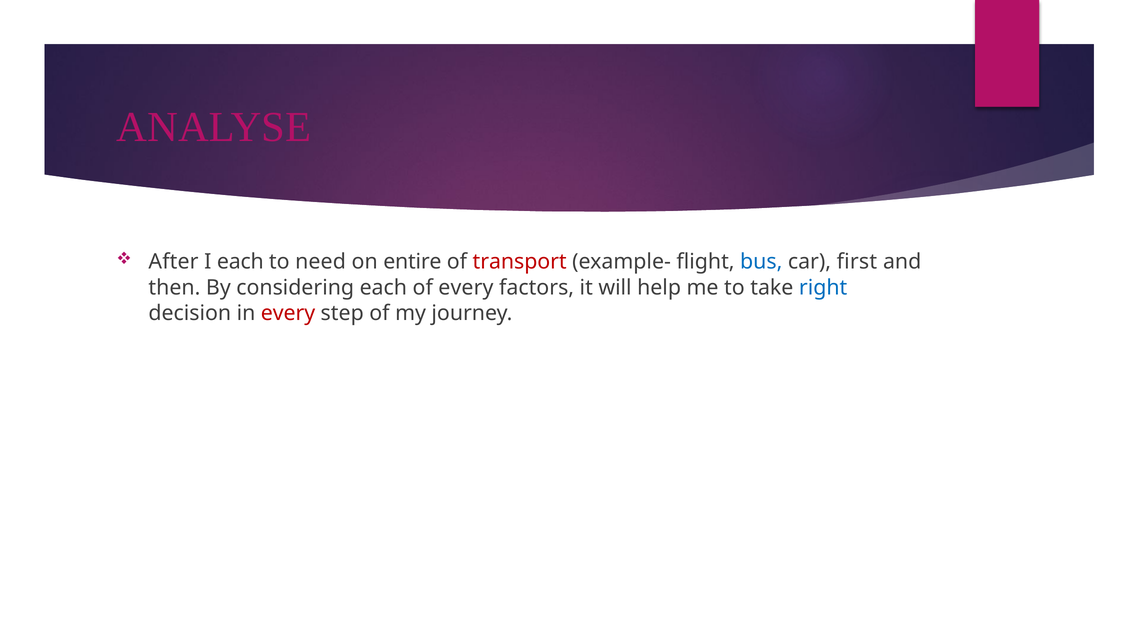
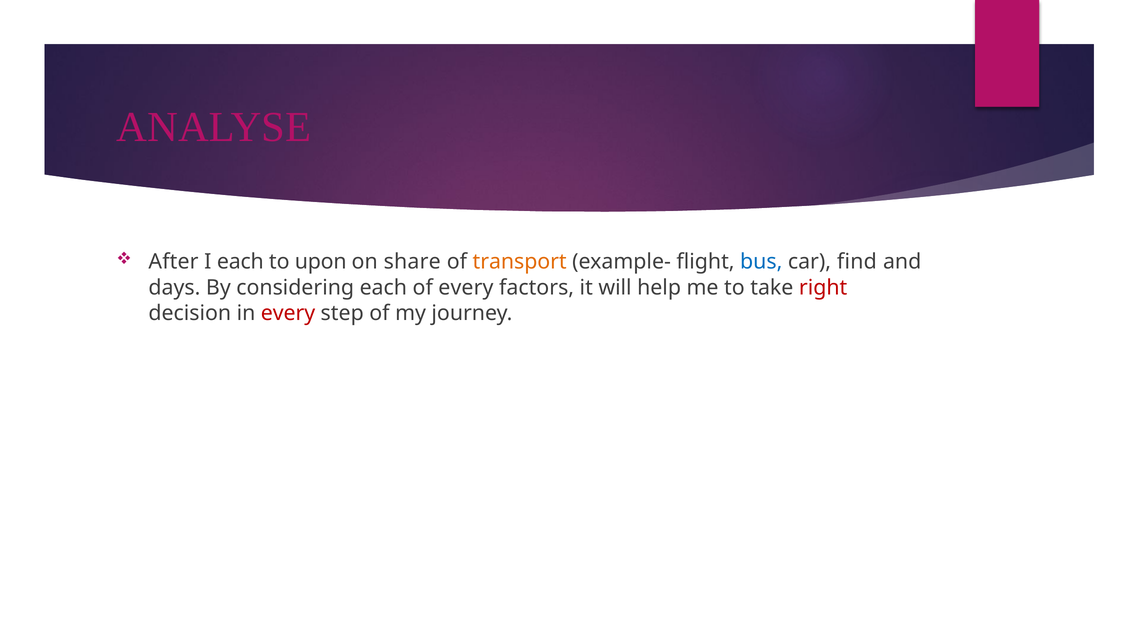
need: need -> upon (321, 262)
entire: entire -> share (412, 262)
transport colour: red -> orange (520, 262)
first: first -> find (857, 262)
then: then -> days (174, 287)
right colour: blue -> red (823, 287)
